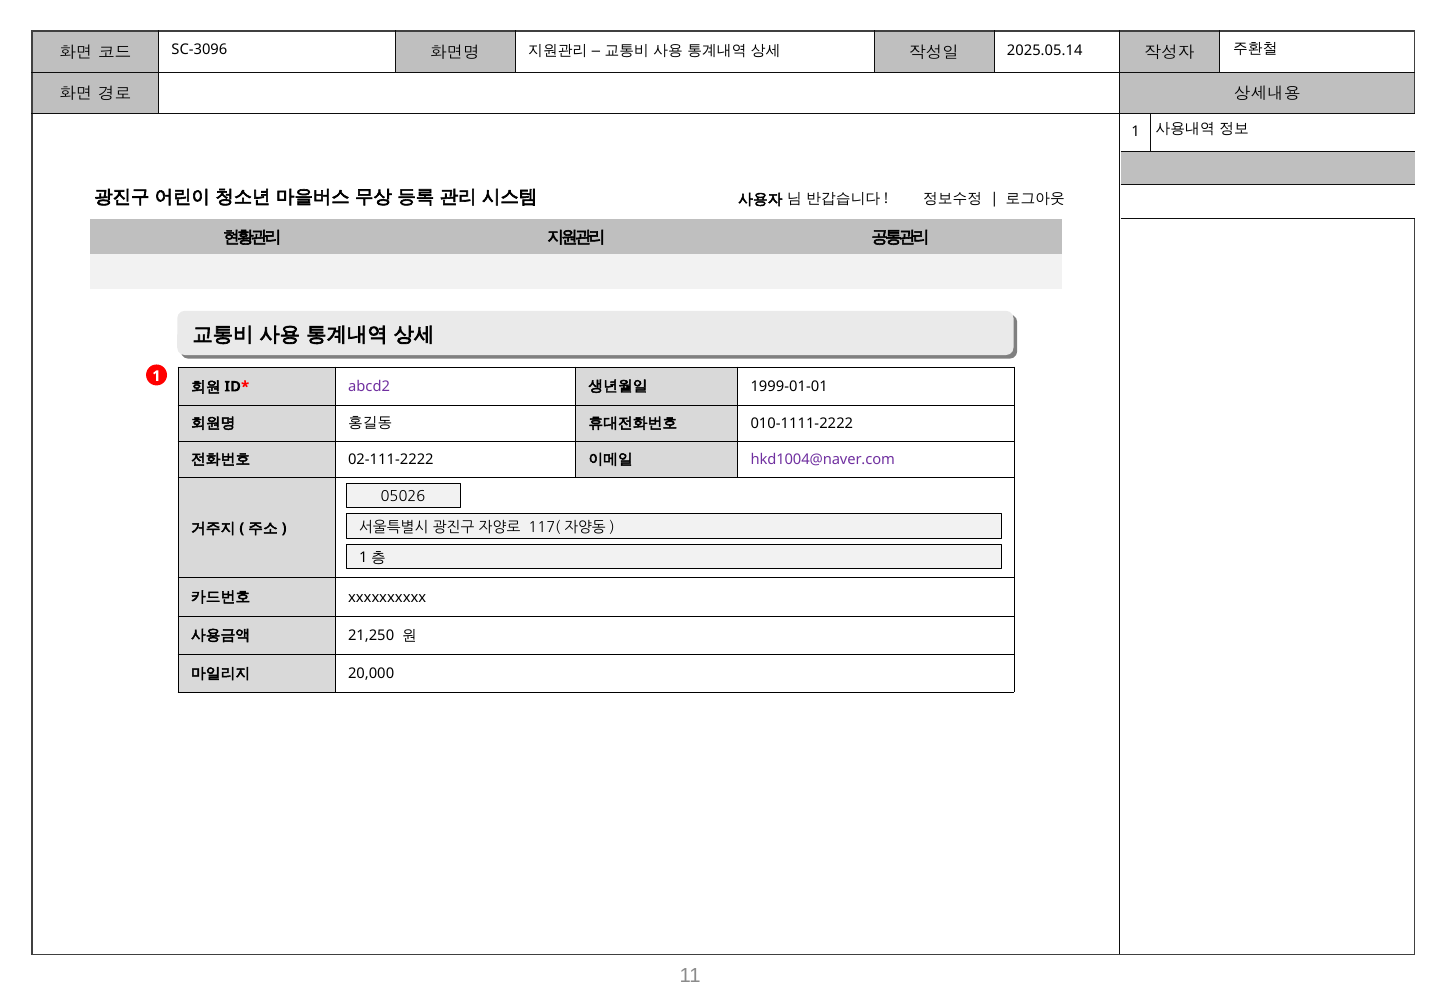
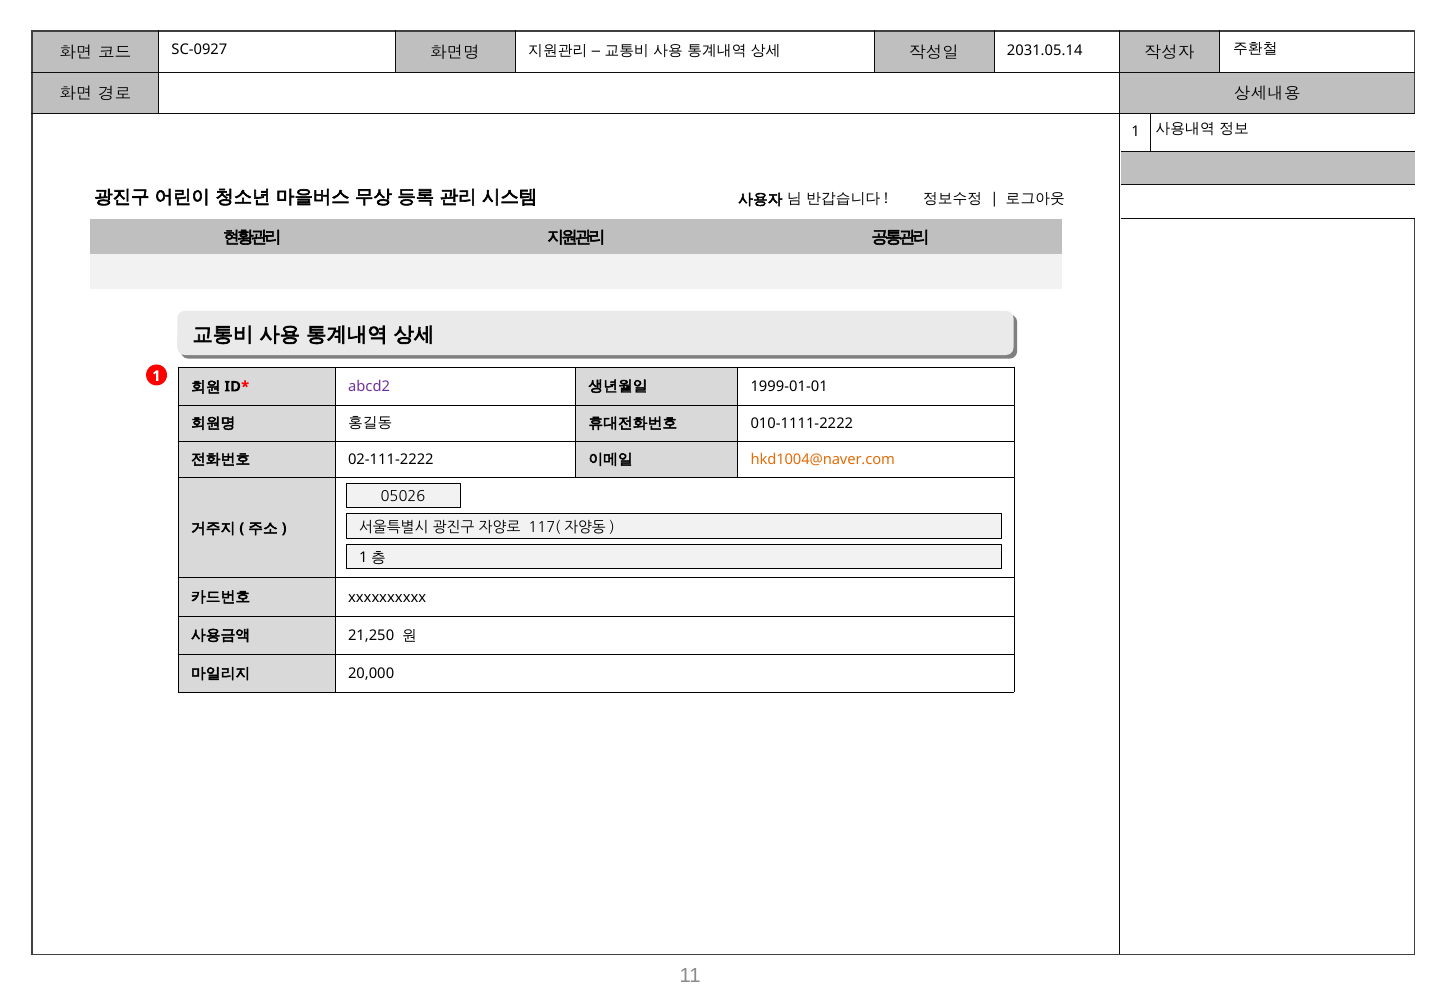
SC-3096: SC-3096 -> SC-0927 (199, 50)
2025.05.14: 2025.05.14 -> 2031.05.14 (1045, 50)
hkd1004@naver.com colour: purple -> orange (823, 460)
